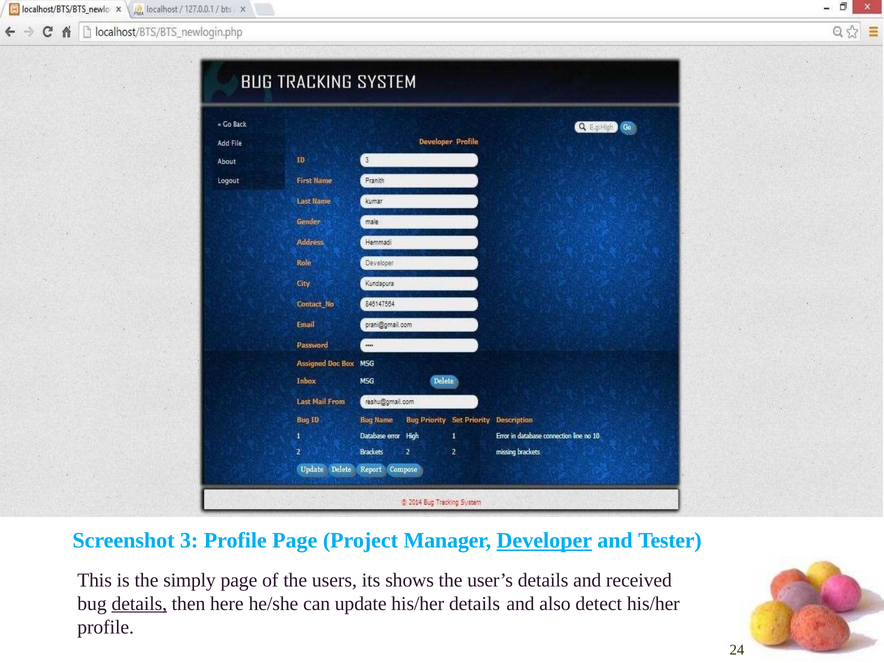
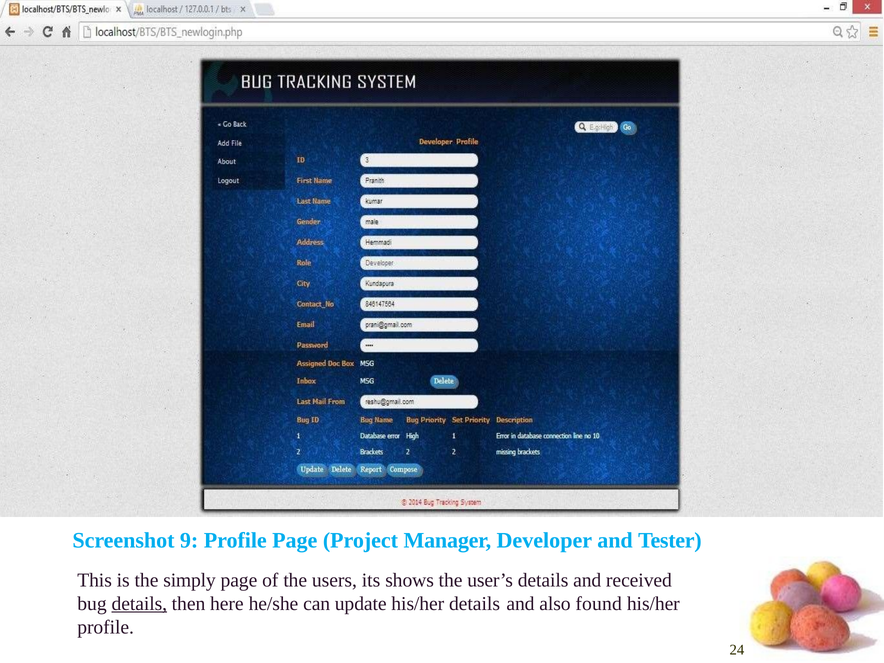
3: 3 -> 9 (189, 541)
Developer underline: present -> none (544, 541)
detect: detect -> found (599, 604)
